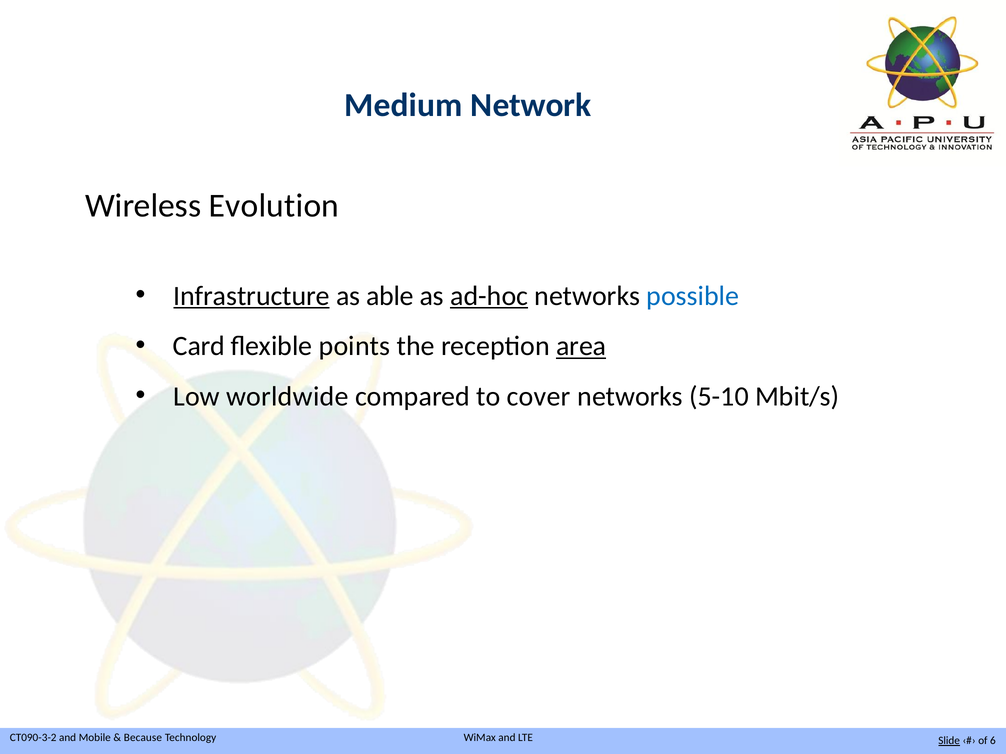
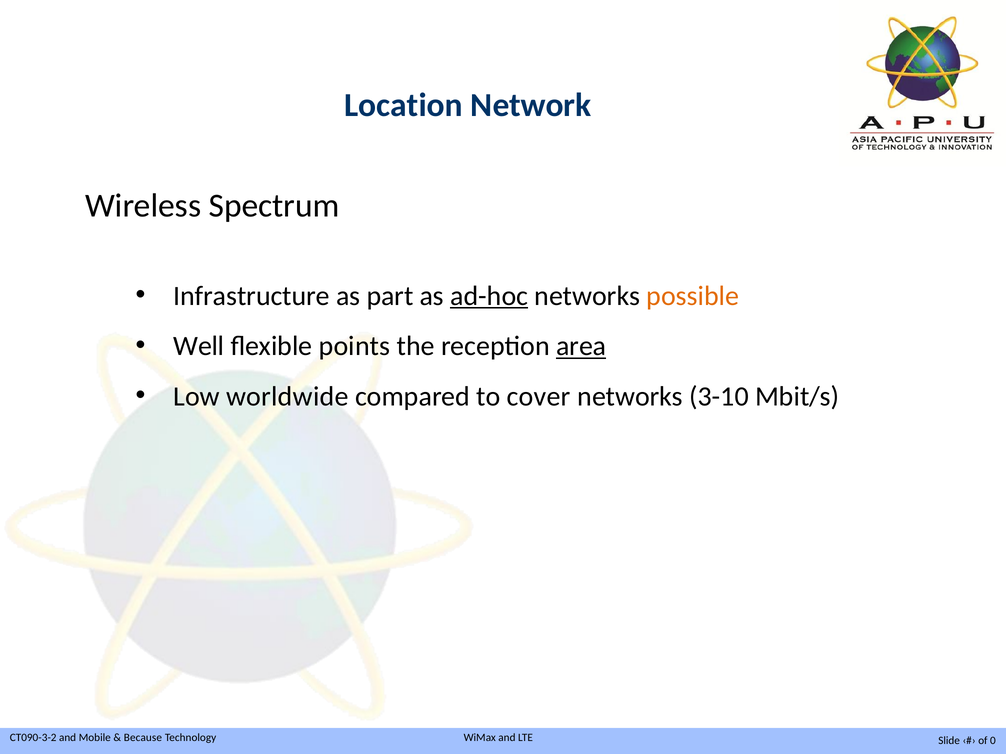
Medium: Medium -> Location (403, 105)
Evolution: Evolution -> Spectrum (274, 206)
Infrastructure underline: present -> none (252, 296)
able: able -> part (390, 296)
possible colour: blue -> orange (693, 296)
Card: Card -> Well (199, 346)
5-10: 5-10 -> 3-10 (719, 397)
Slide underline: present -> none (949, 741)
6: 6 -> 0 (993, 741)
